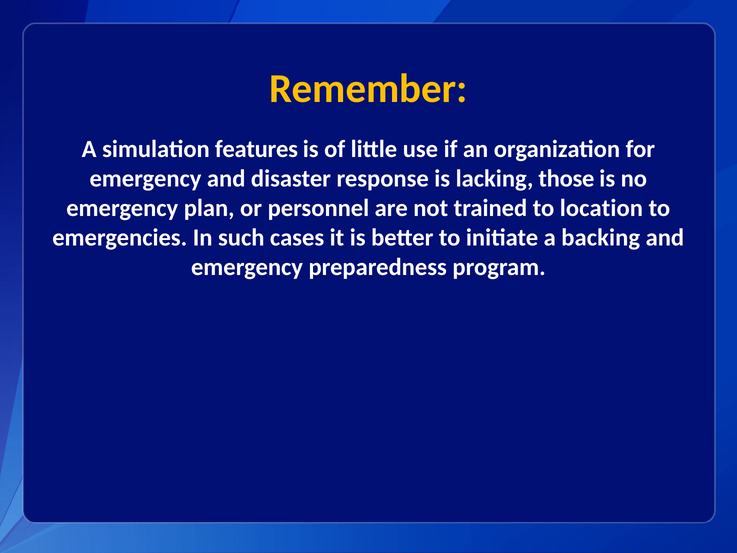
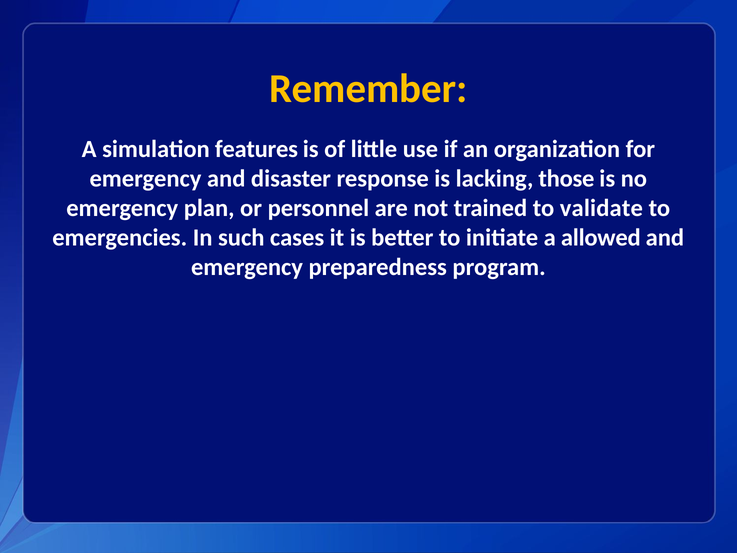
location: location -> validate (601, 208)
backing: backing -> allowed (601, 238)
